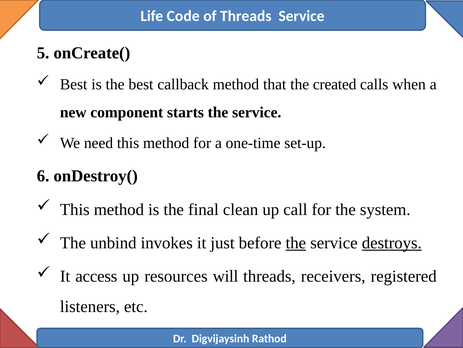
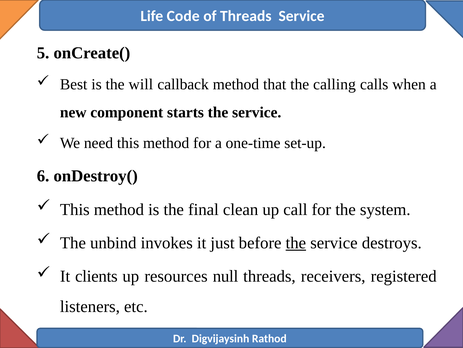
the best: best -> will (141, 84)
created: created -> calling (334, 84)
destroys underline: present -> none (392, 242)
access: access -> clients (96, 276)
will: will -> null (226, 276)
